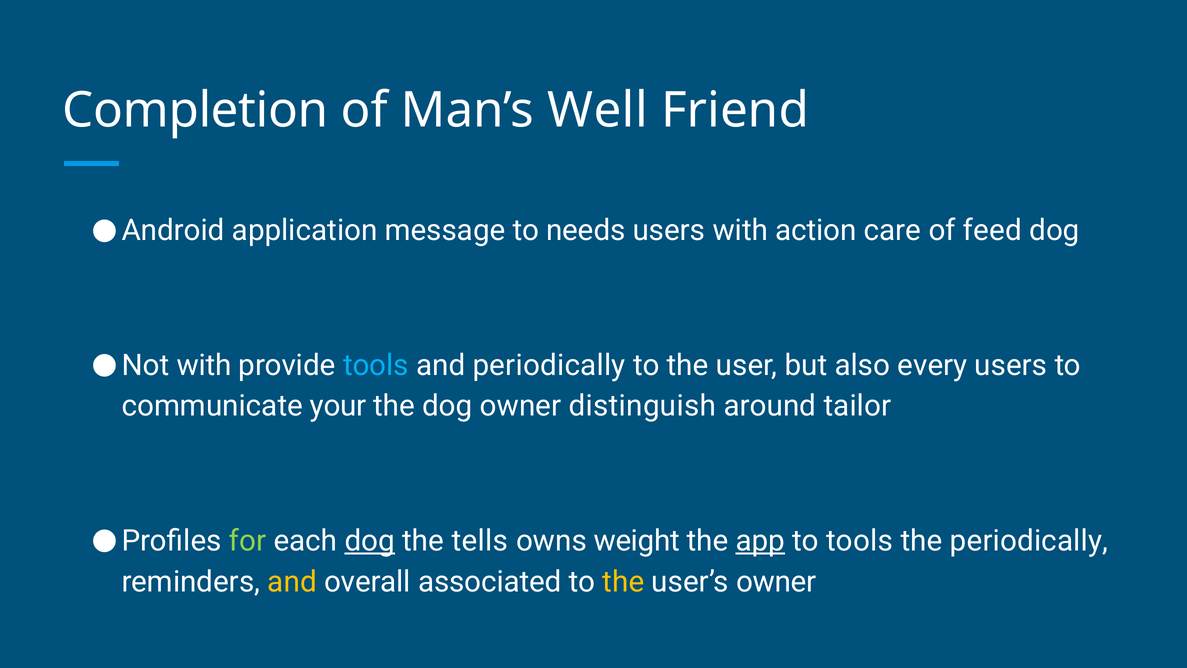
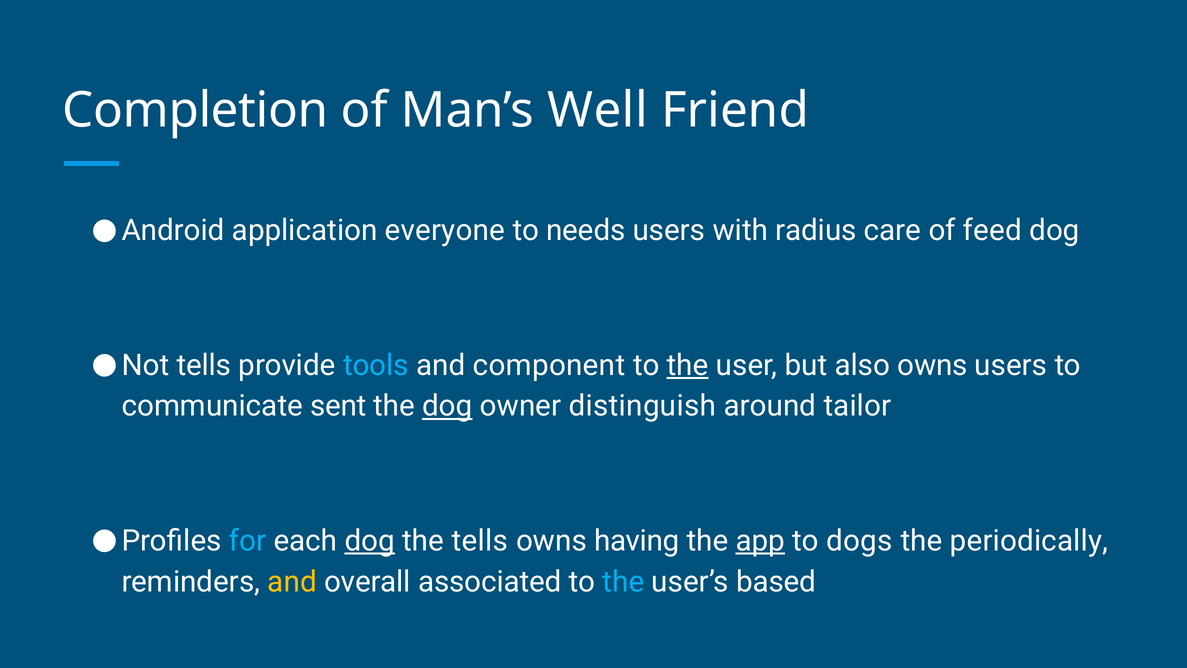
message: message -> everyone (445, 230)
action: action -> radius (816, 230)
with: with -> tells (204, 365)
and periodically: periodically -> component (549, 365)
the underline: none -> present (688, 365)
also every: every -> owns (933, 365)
your: your -> sent (338, 406)
dog underline: none -> present (447, 406)
for colour: light green -> light blue (248, 541)
weight: weight -> having (637, 541)
to tools: tools -> dogs (859, 541)
the colour: yellow -> light blue (623, 582)
user’s owner: owner -> based (776, 582)
